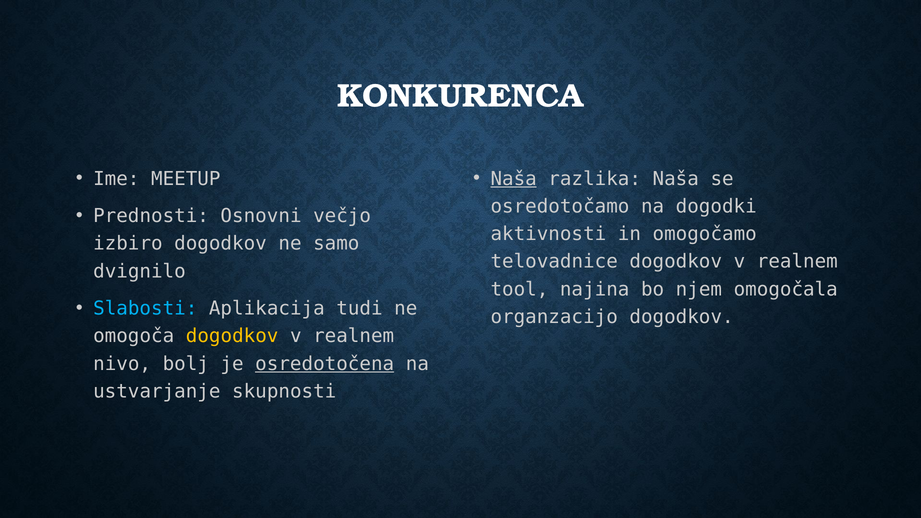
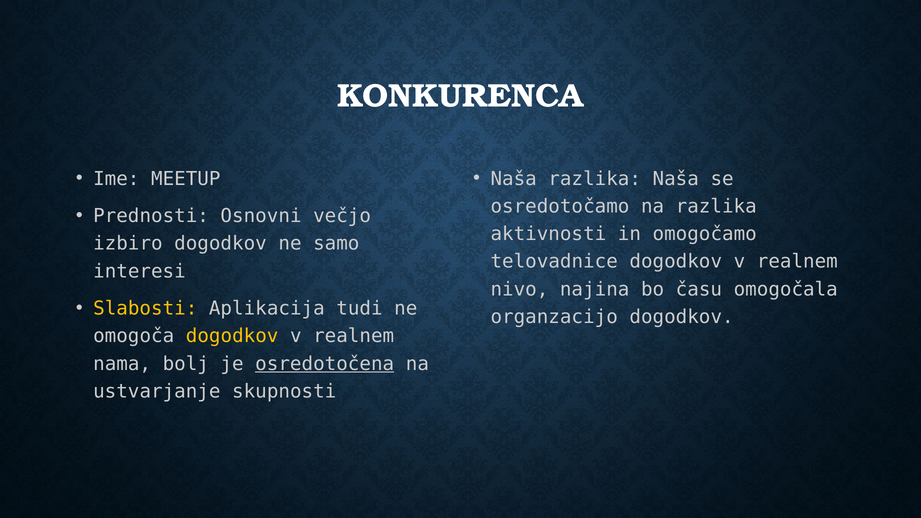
Naša underline: present -> none (514, 179)
na dogodki: dogodki -> razlika (716, 206)
dvignilo: dvignilo -> interesi (139, 271)
tool: tool -> nivo (519, 289)
njem: njem -> času (699, 289)
Slabosti colour: light blue -> yellow (145, 309)
nivo: nivo -> nama (122, 364)
